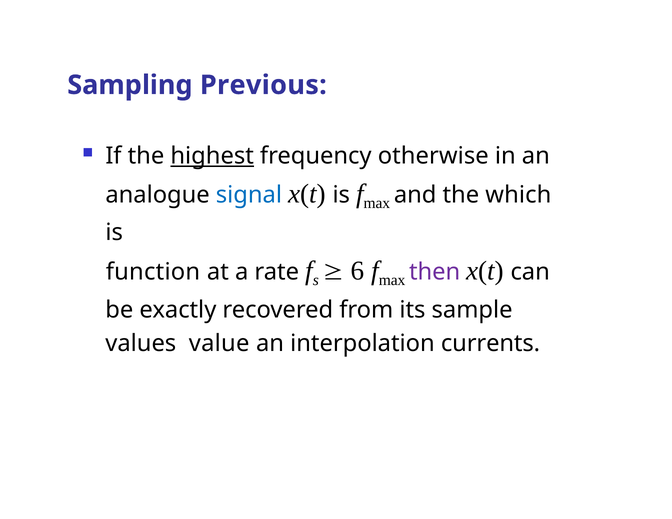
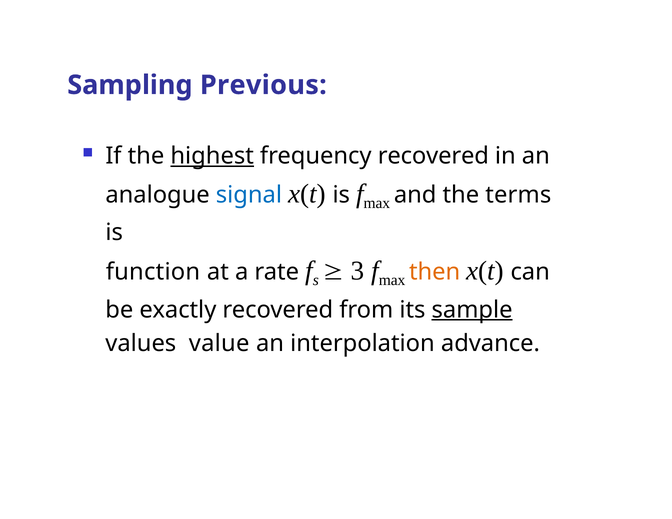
frequency otherwise: otherwise -> recovered (433, 156)
which: which -> terms (518, 195)
6: 6 -> 3 (358, 271)
then colour: purple -> orange (435, 272)
sample underline: none -> present (472, 310)
currents: currents -> advance (490, 344)
